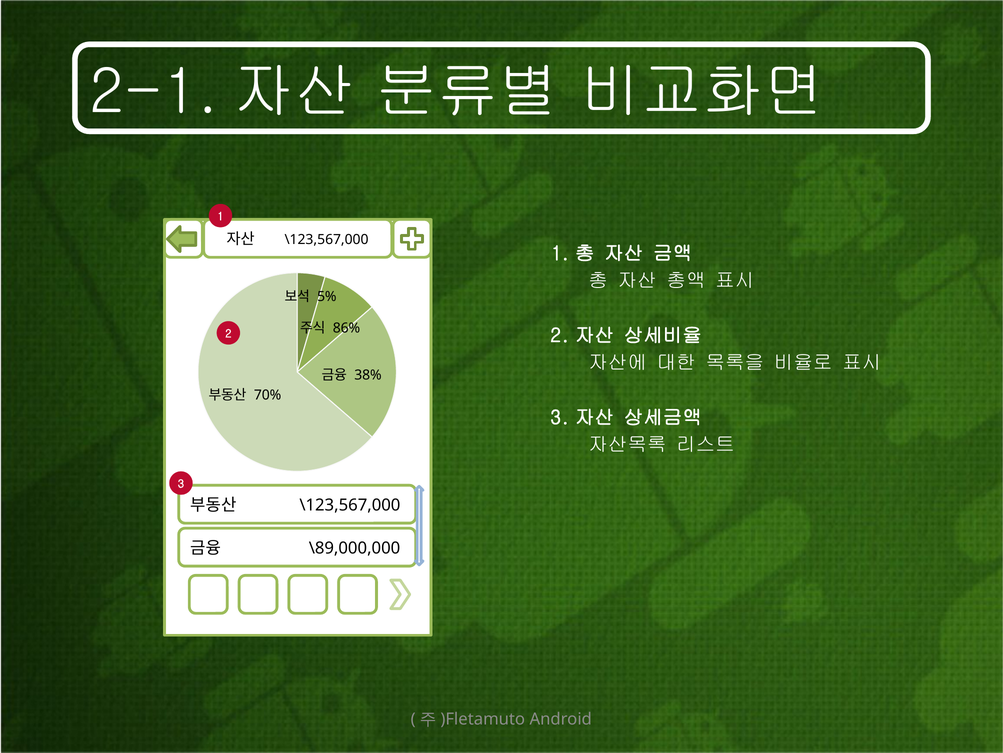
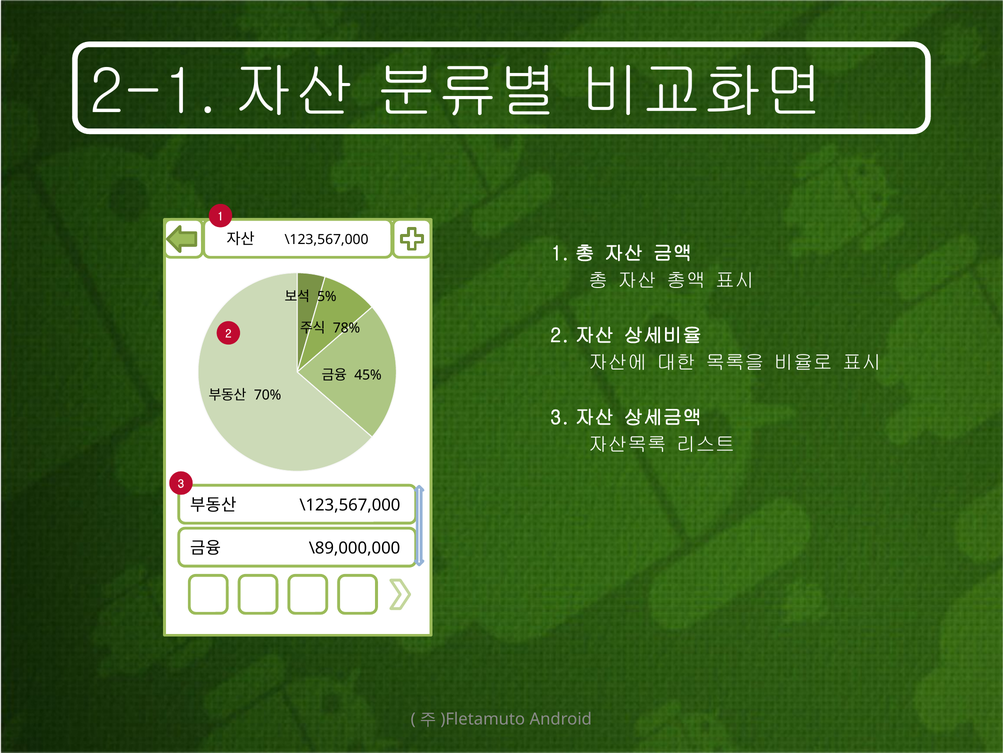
86%: 86% -> 78% (346, 328)
38%: 38% -> 45% (368, 375)
